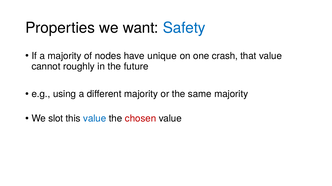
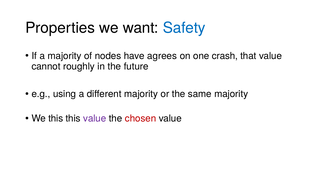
unique: unique -> agrees (162, 56)
We slot: slot -> this (56, 119)
value colour: blue -> purple (95, 119)
